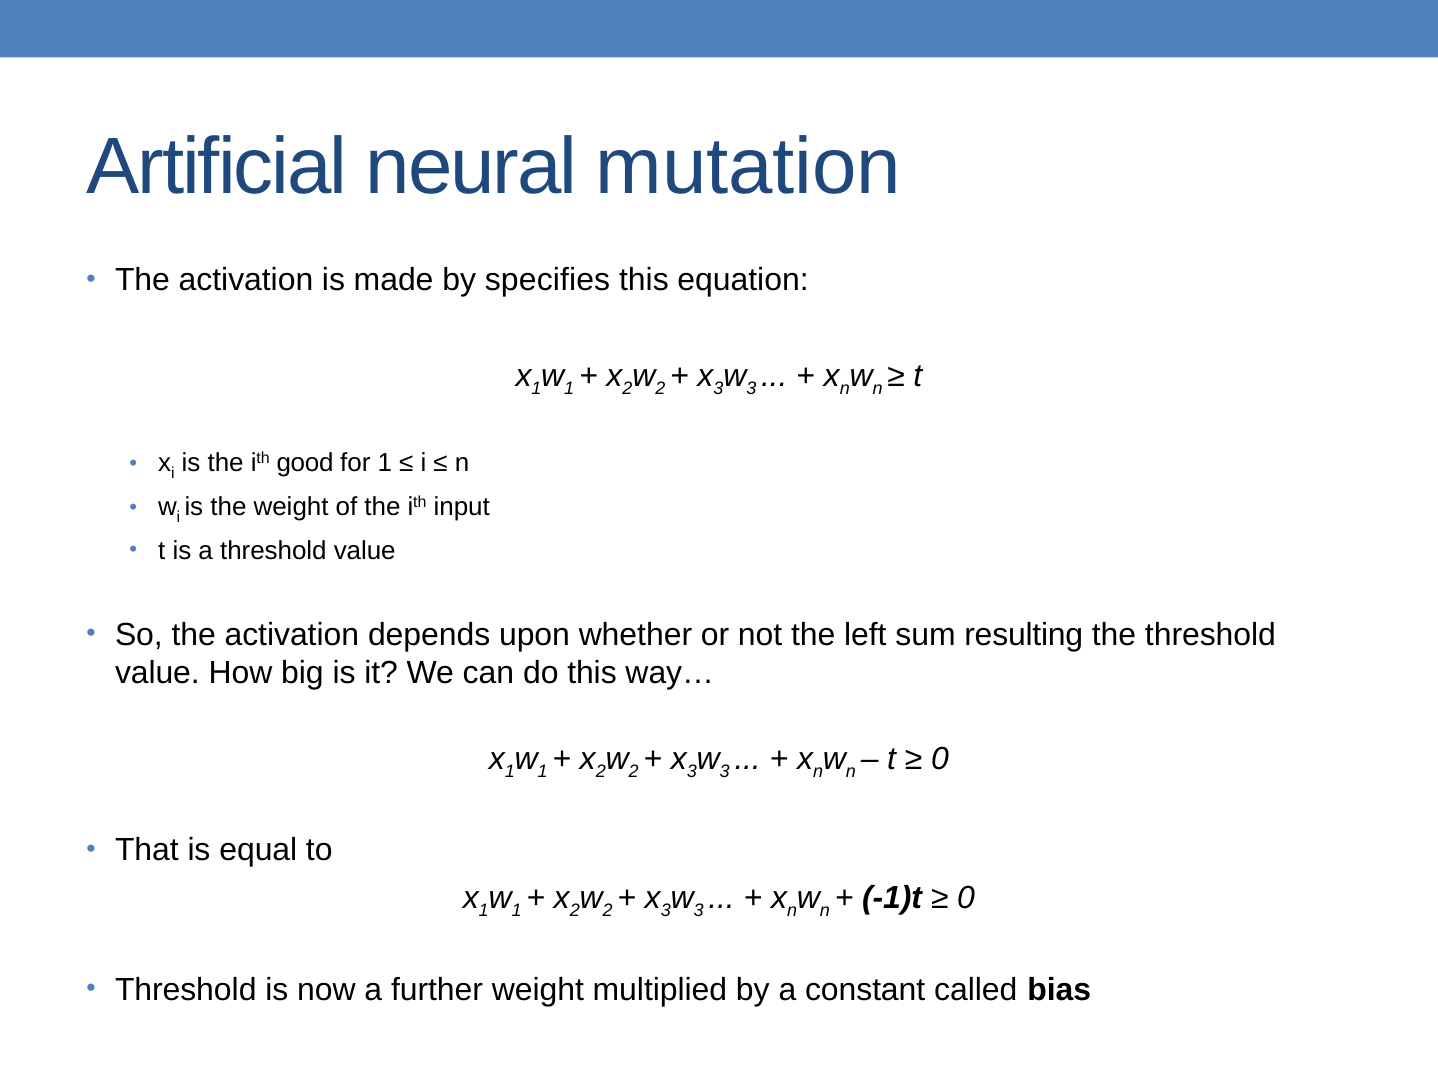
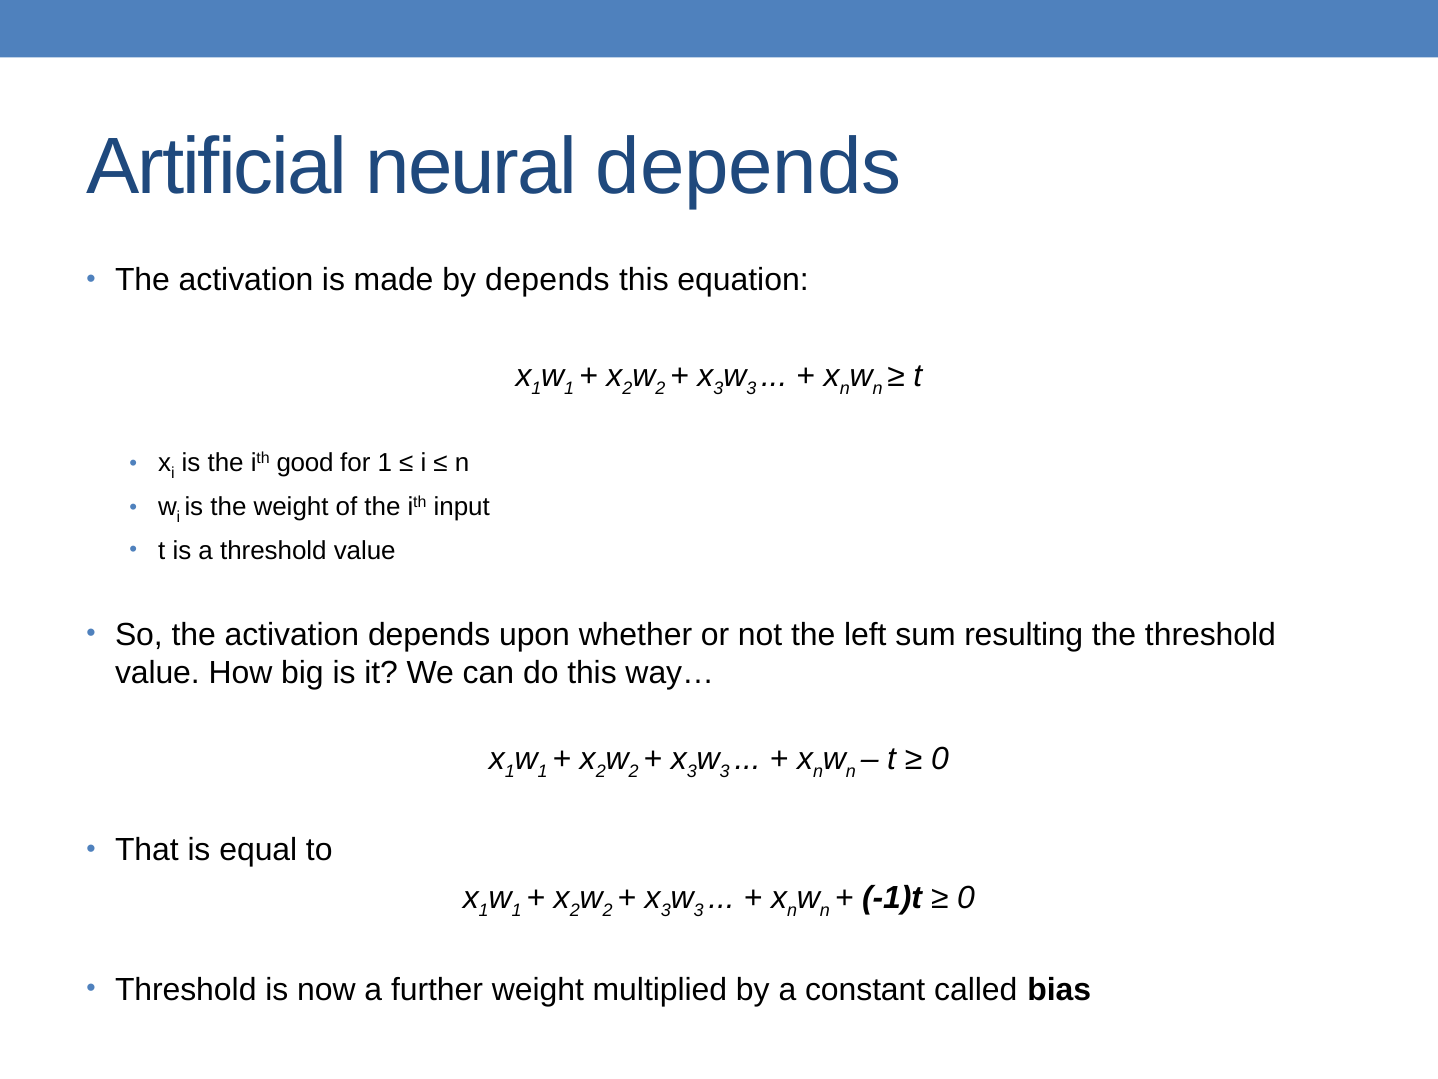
neural mutation: mutation -> depends (749, 167)
by specifies: specifies -> depends (547, 280)
